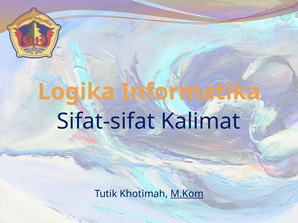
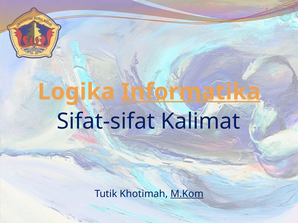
Informatika underline: none -> present (191, 92)
